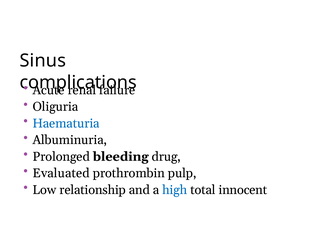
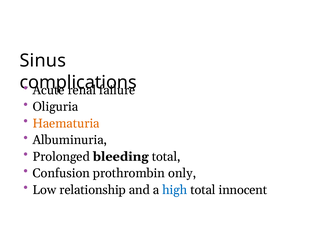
Haematuria colour: blue -> orange (66, 123)
bleeding drug: drug -> total (166, 156)
Evaluated: Evaluated -> Confusion (61, 173)
pulp: pulp -> only (182, 173)
